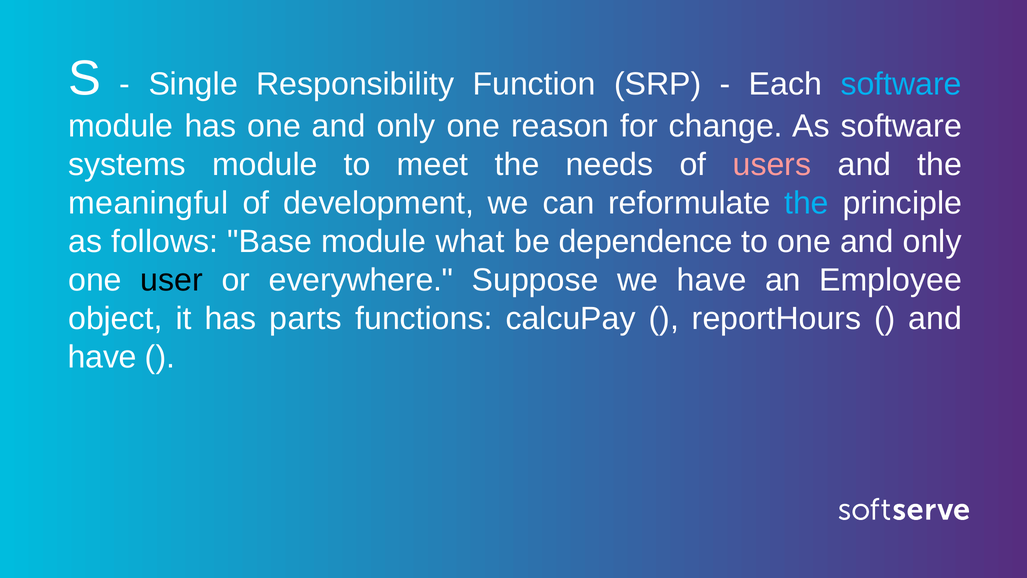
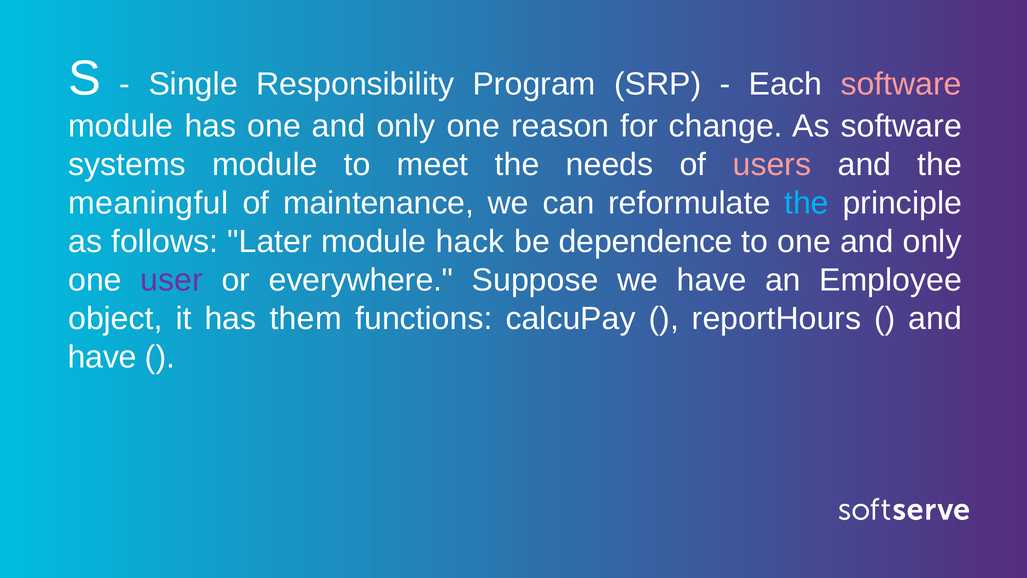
Function: Function -> Program (534, 84)
software colour: light blue -> pink (901, 84)
development: development -> maintenance (379, 203)
Base: Base -> Later (270, 242)
what: what -> hack (470, 242)
user colour: black -> purple (172, 280)
parts: parts -> them (306, 319)
